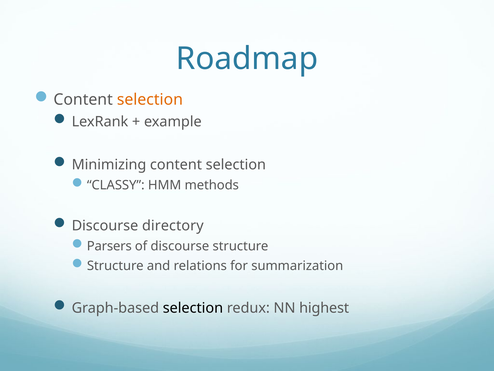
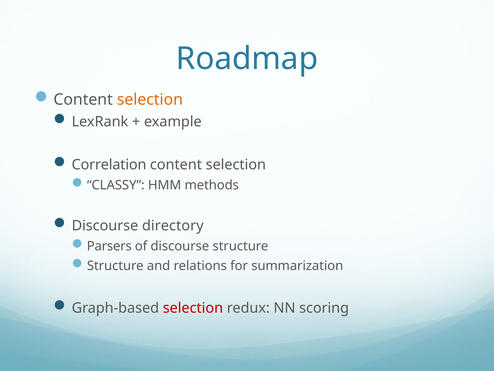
Minimizing: Minimizing -> Correlation (109, 164)
selection colour: black -> red (193, 308)
highest: highest -> scoring (324, 308)
